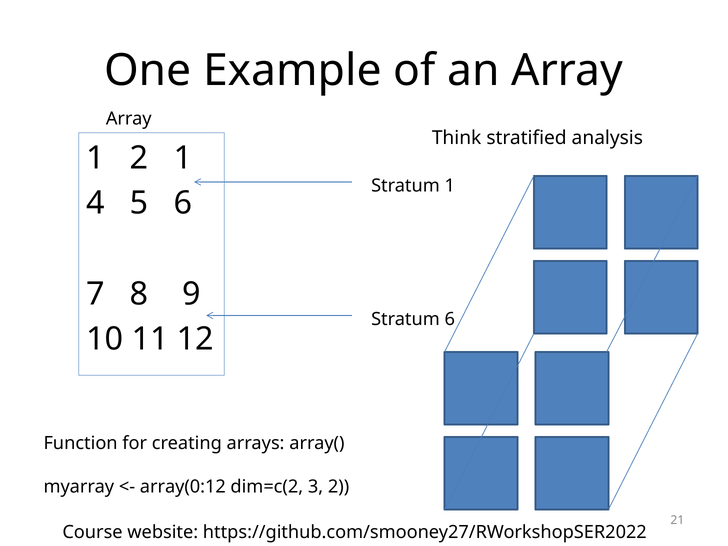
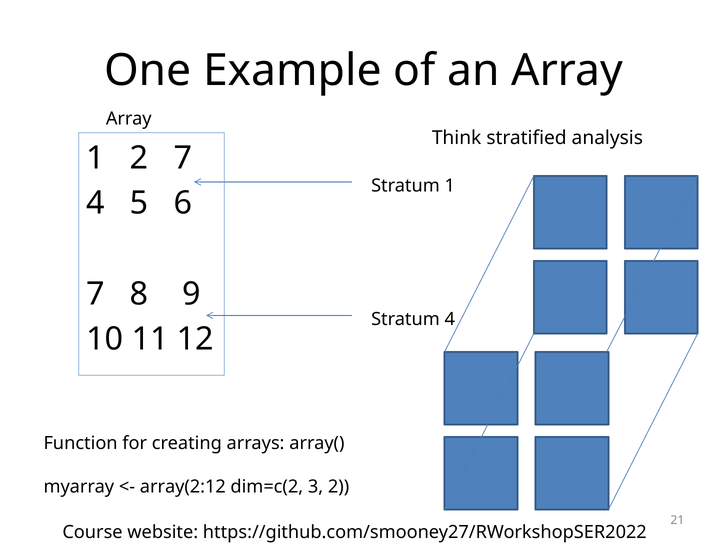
2 1: 1 -> 7 (183, 158)
Stratum 6: 6 -> 4 (450, 319)
array(0:12: array(0:12 -> array(2:12 (183, 487)
